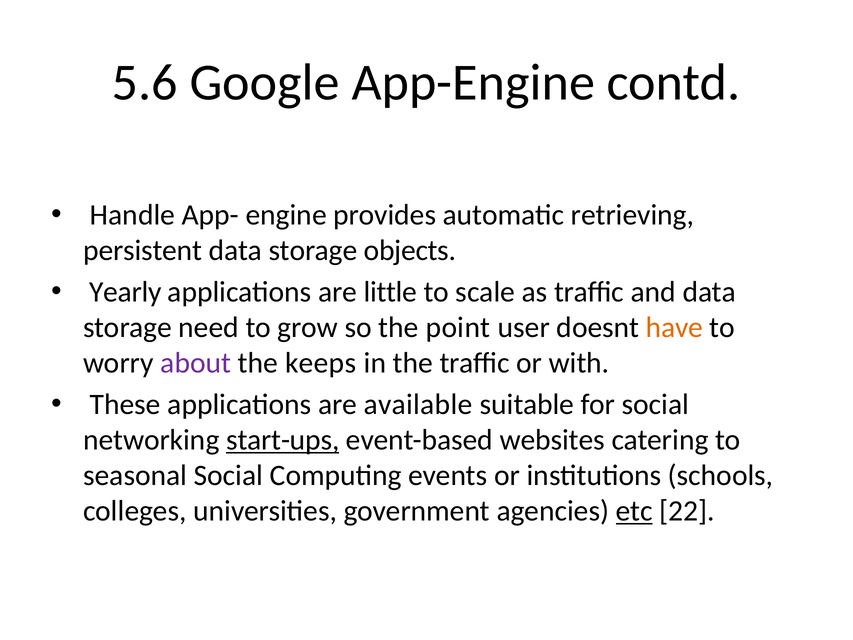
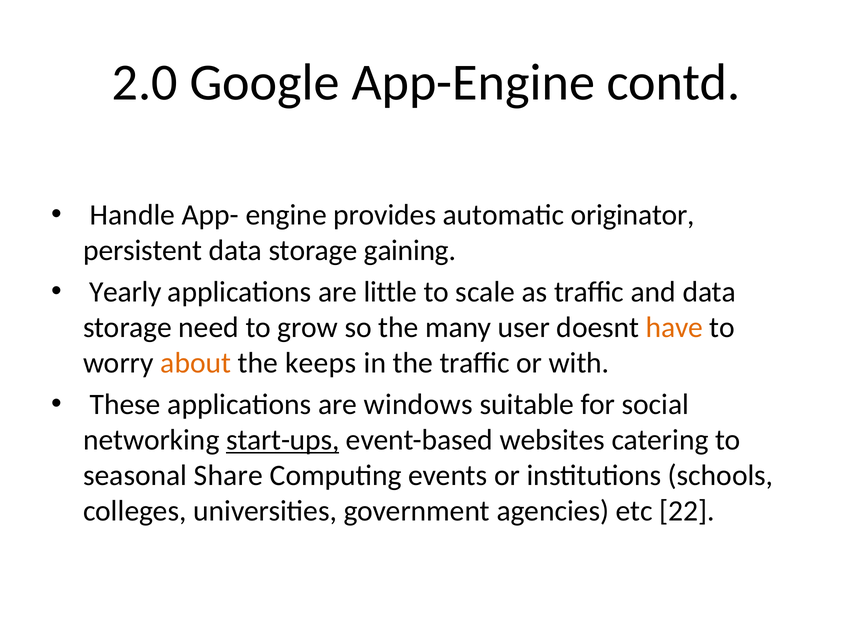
5.6: 5.6 -> 2.0 (145, 83)
retrieving: retrieving -> originator (633, 215)
objects: objects -> gaining (410, 250)
point: point -> many (458, 327)
about colour: purple -> orange (196, 363)
available: available -> windows (418, 404)
seasonal Social: Social -> Share (228, 475)
etc underline: present -> none (634, 511)
